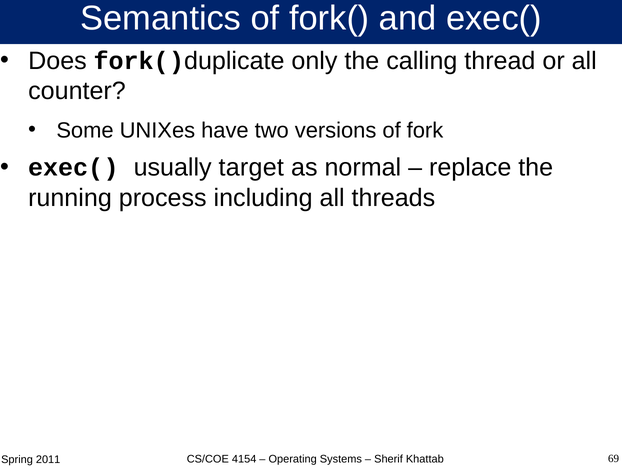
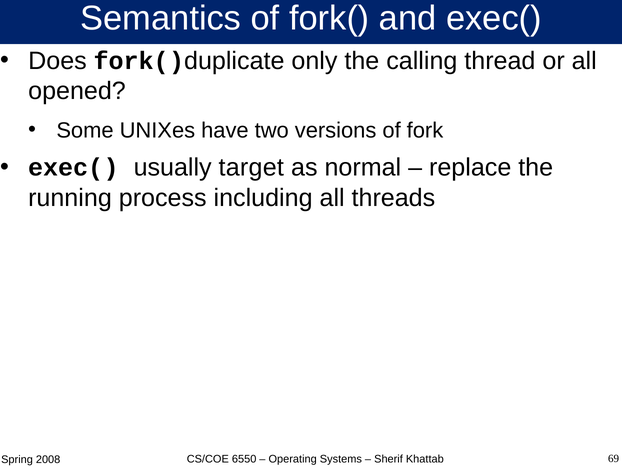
counter: counter -> opened (77, 91)
2011: 2011 -> 2008 (48, 459)
4154: 4154 -> 6550 (244, 459)
